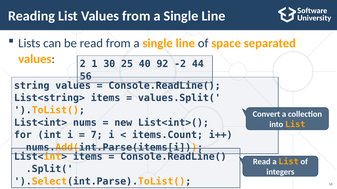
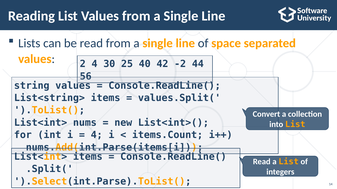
2 1: 1 -> 4 (95, 64)
92: 92 -> 42 (162, 64)
7: 7 -> 4 (97, 135)
